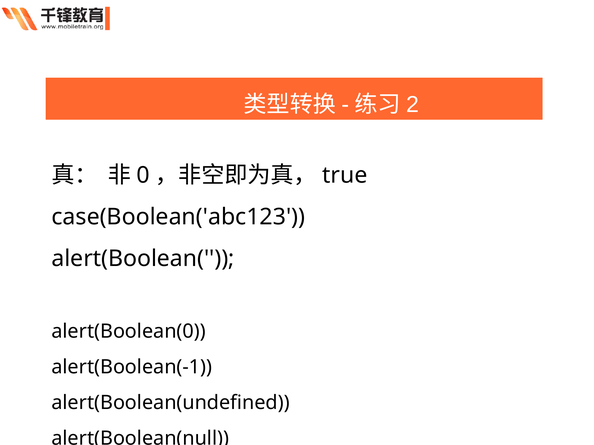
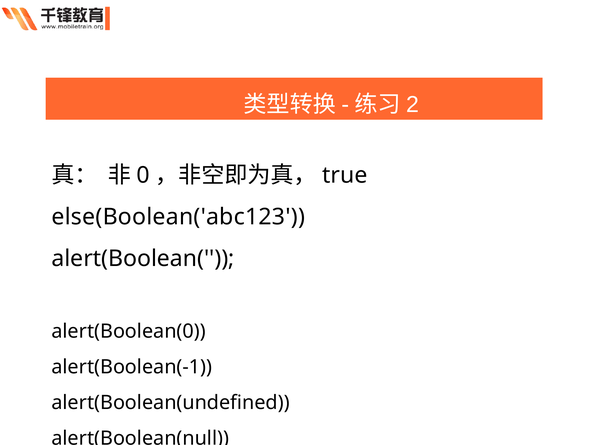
case(Boolean('abc123: case(Boolean('abc123 -> else(Boolean('abc123 (178, 217)
